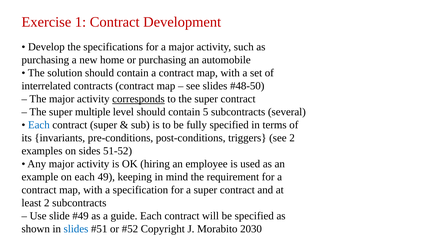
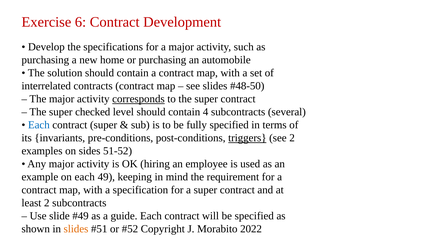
1: 1 -> 6 (81, 22)
multiple: multiple -> checked (93, 112)
5: 5 -> 4 (206, 112)
triggers underline: none -> present (247, 138)
slides colour: blue -> orange (76, 229)
2030: 2030 -> 2022 (251, 229)
